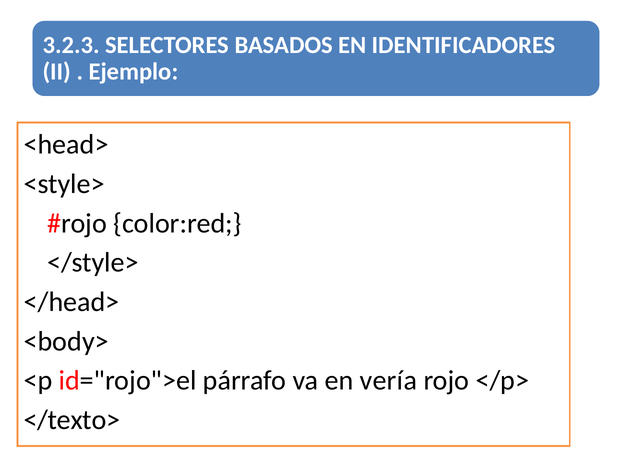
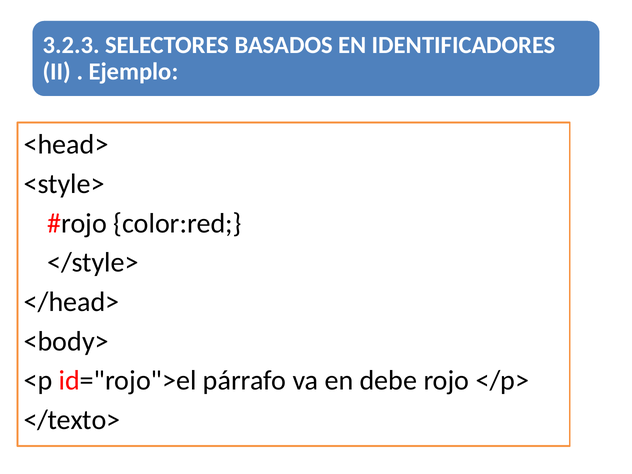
vería: vería -> debe (388, 381)
